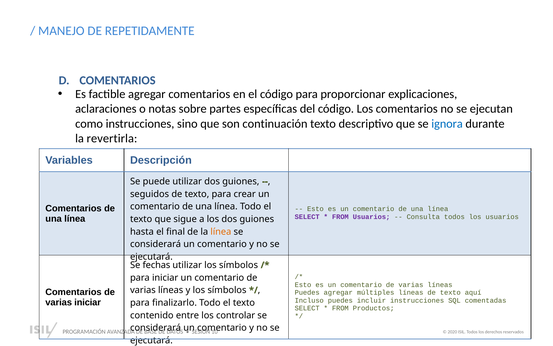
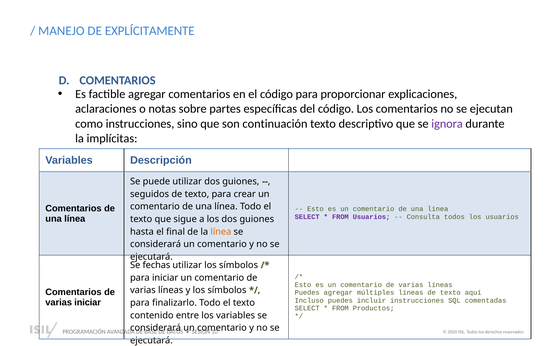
REPETIDAMENTE: REPETIDAMENTE -> EXPLÍCITAMENTE (150, 31)
ignora colour: blue -> purple (447, 124)
revertirla: revertirla -> implícitas (112, 138)
los controlar: controlar -> variables (236, 315)
